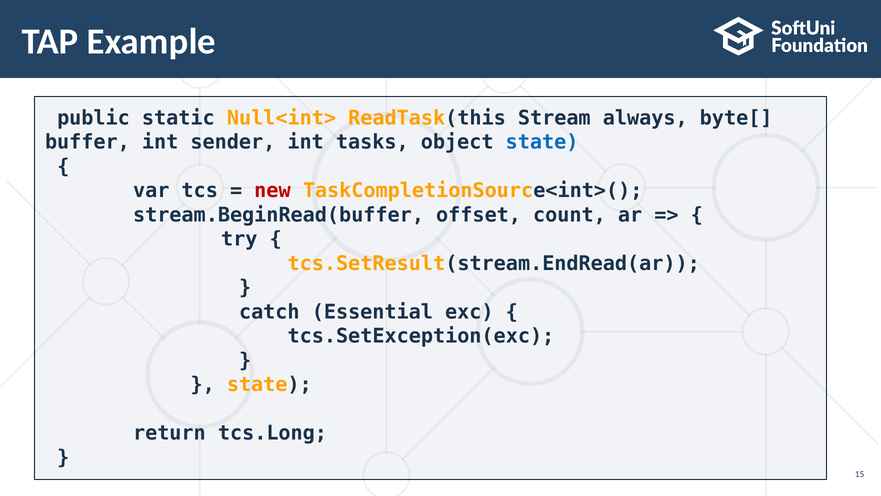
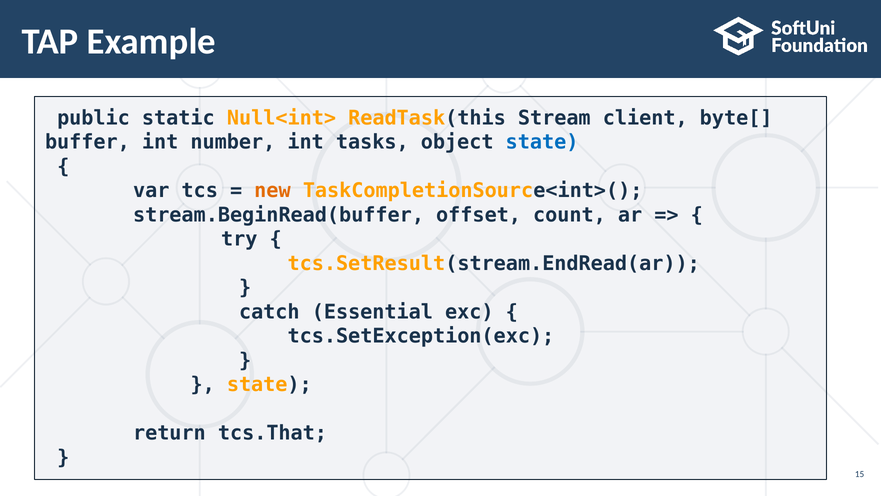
always: always -> client (645, 118)
sender: sender -> number (233, 142)
new colour: red -> orange (272, 191)
tcs.Long: tcs.Long -> tcs.That (272, 433)
